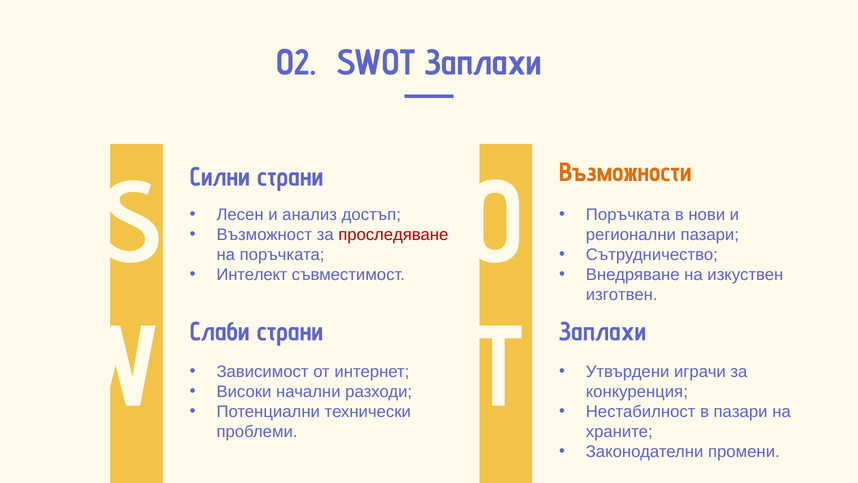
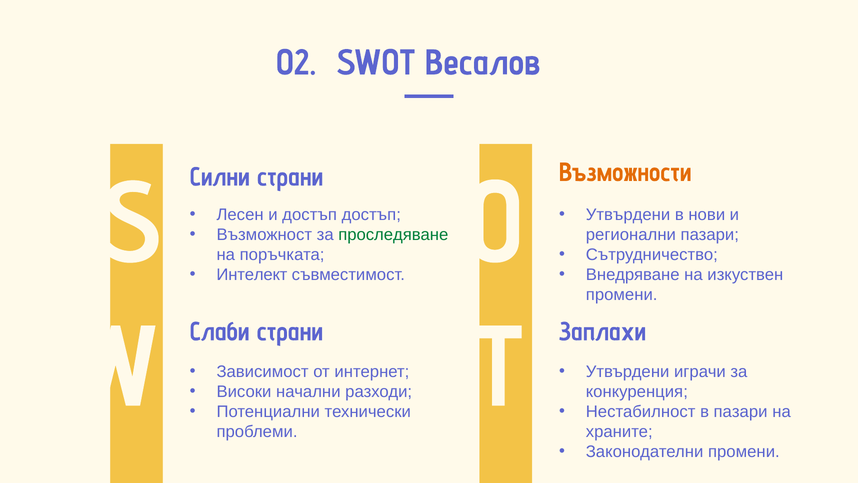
SWOT Заплахи: Заплахи -> Весалов (483, 63)
и анализ: анализ -> достъп (310, 214)
Поръчката: Поръчката -> Утвърдени (628, 214)
проследяване colour: red -> green (393, 234)
изготвен: изготвен -> промени (622, 295)
